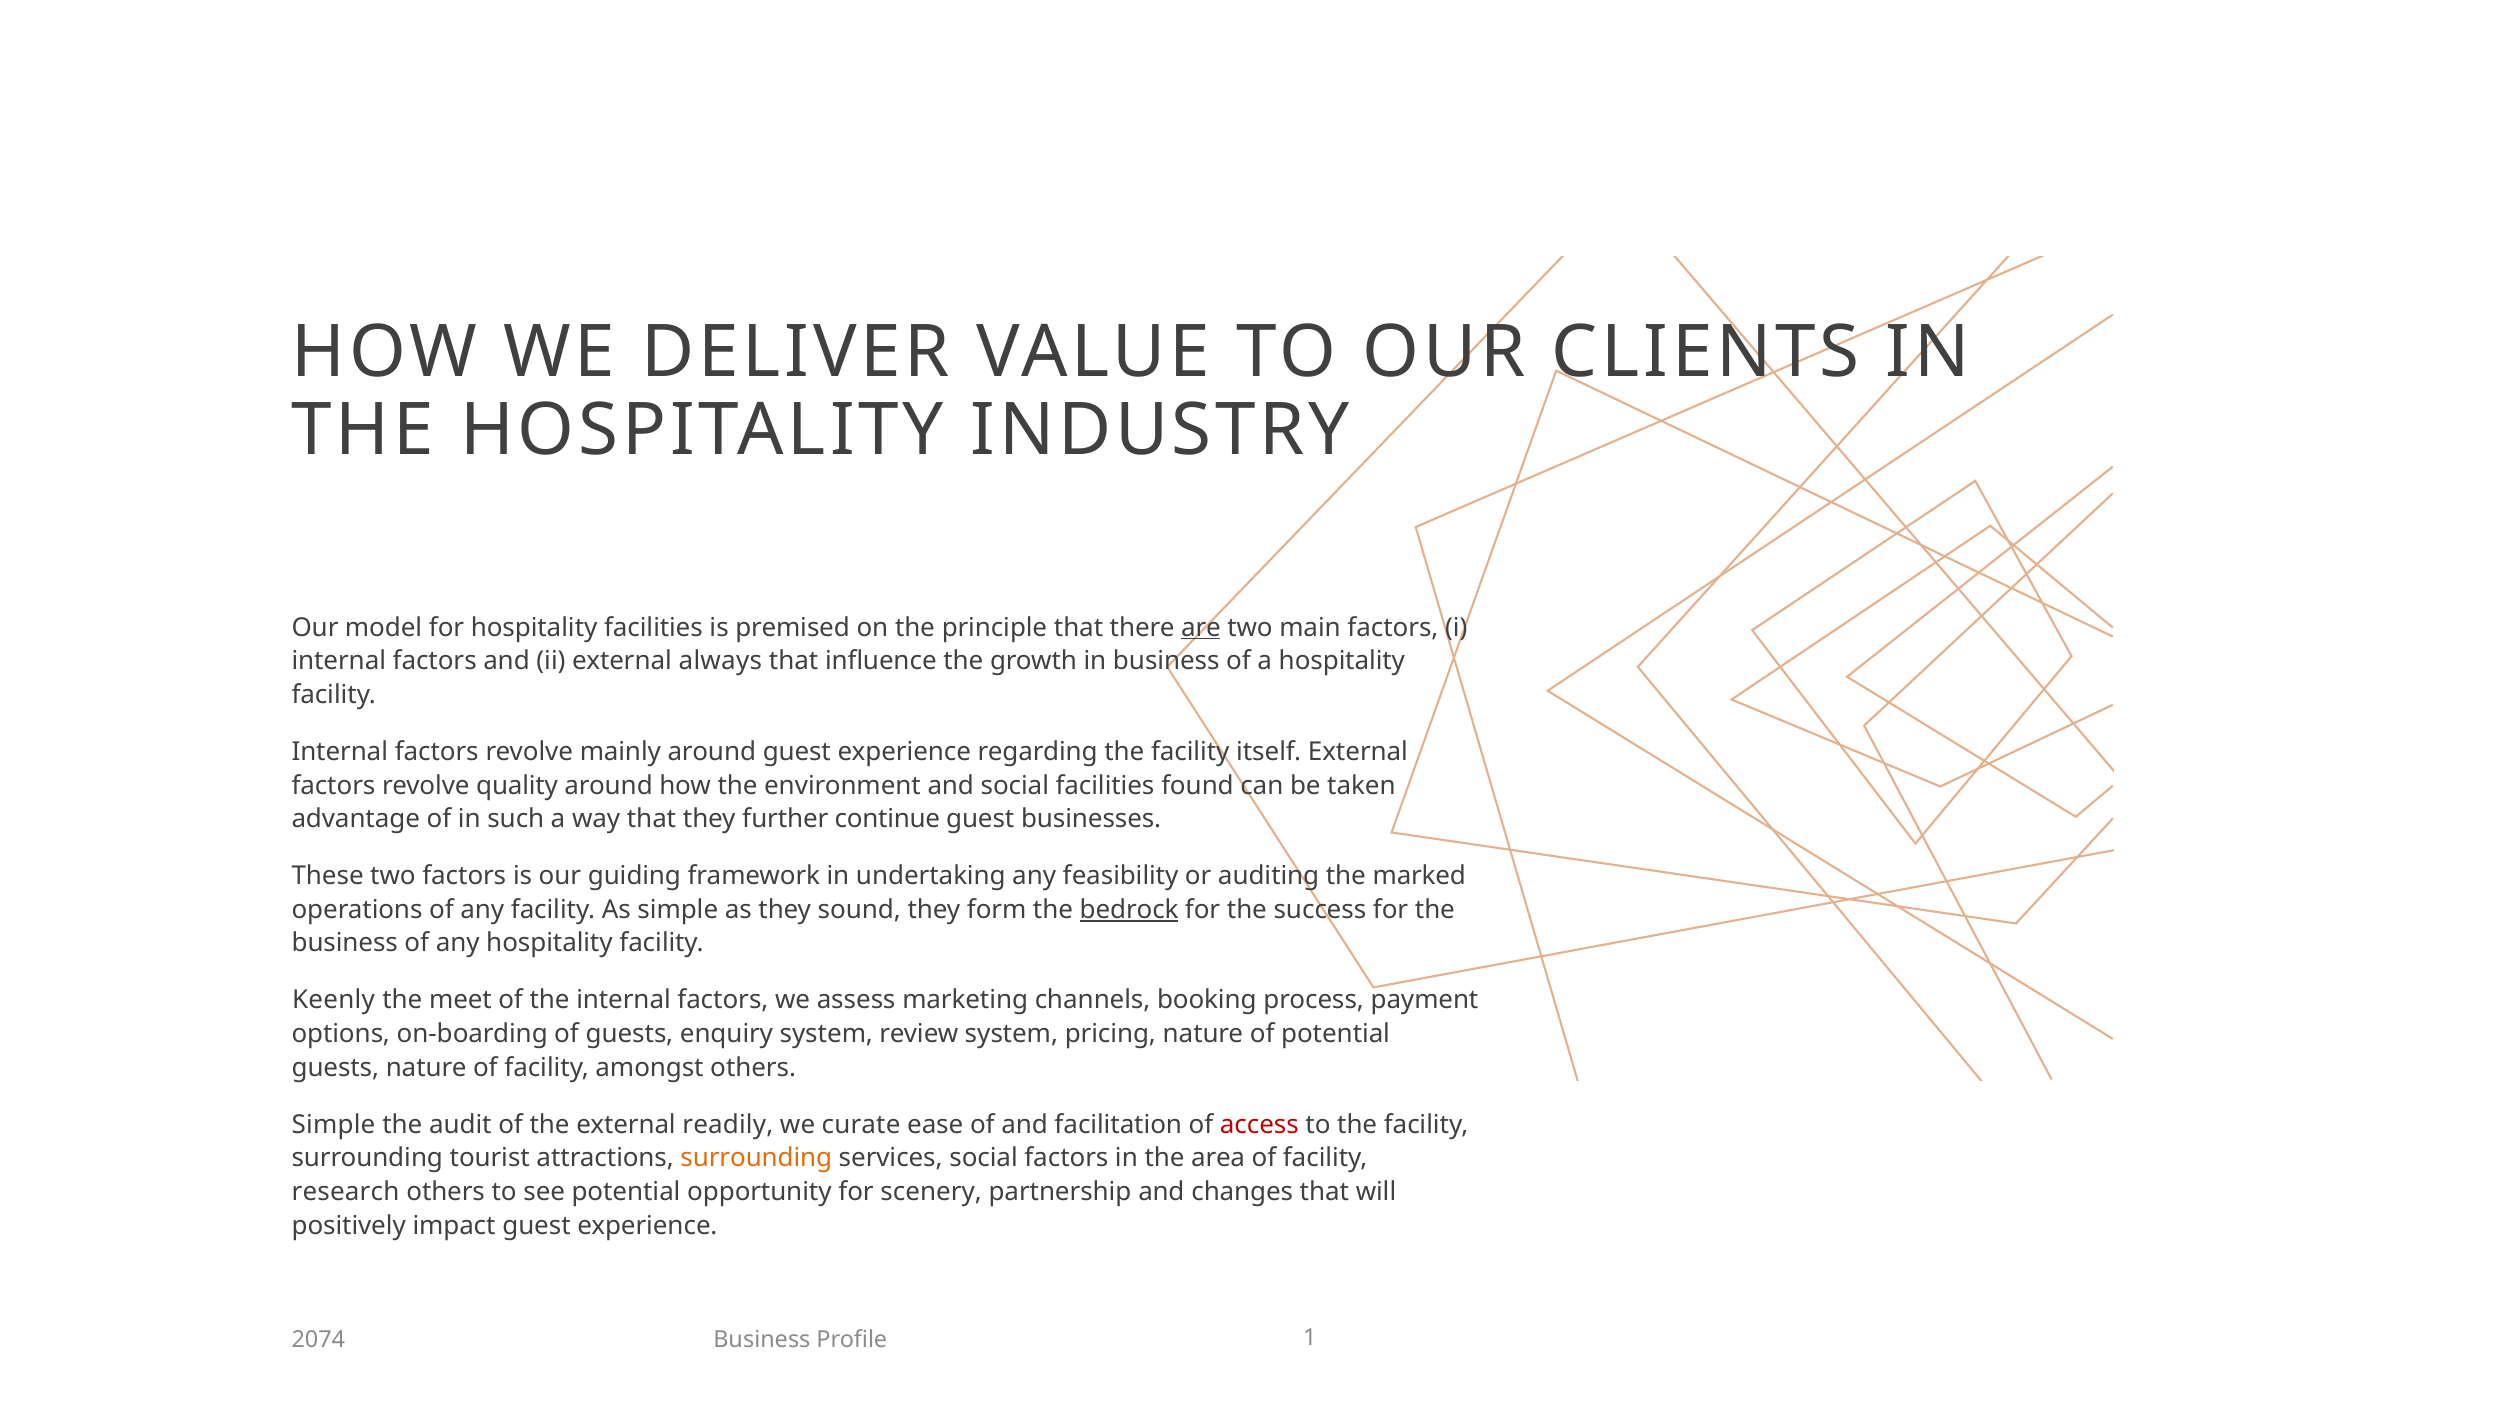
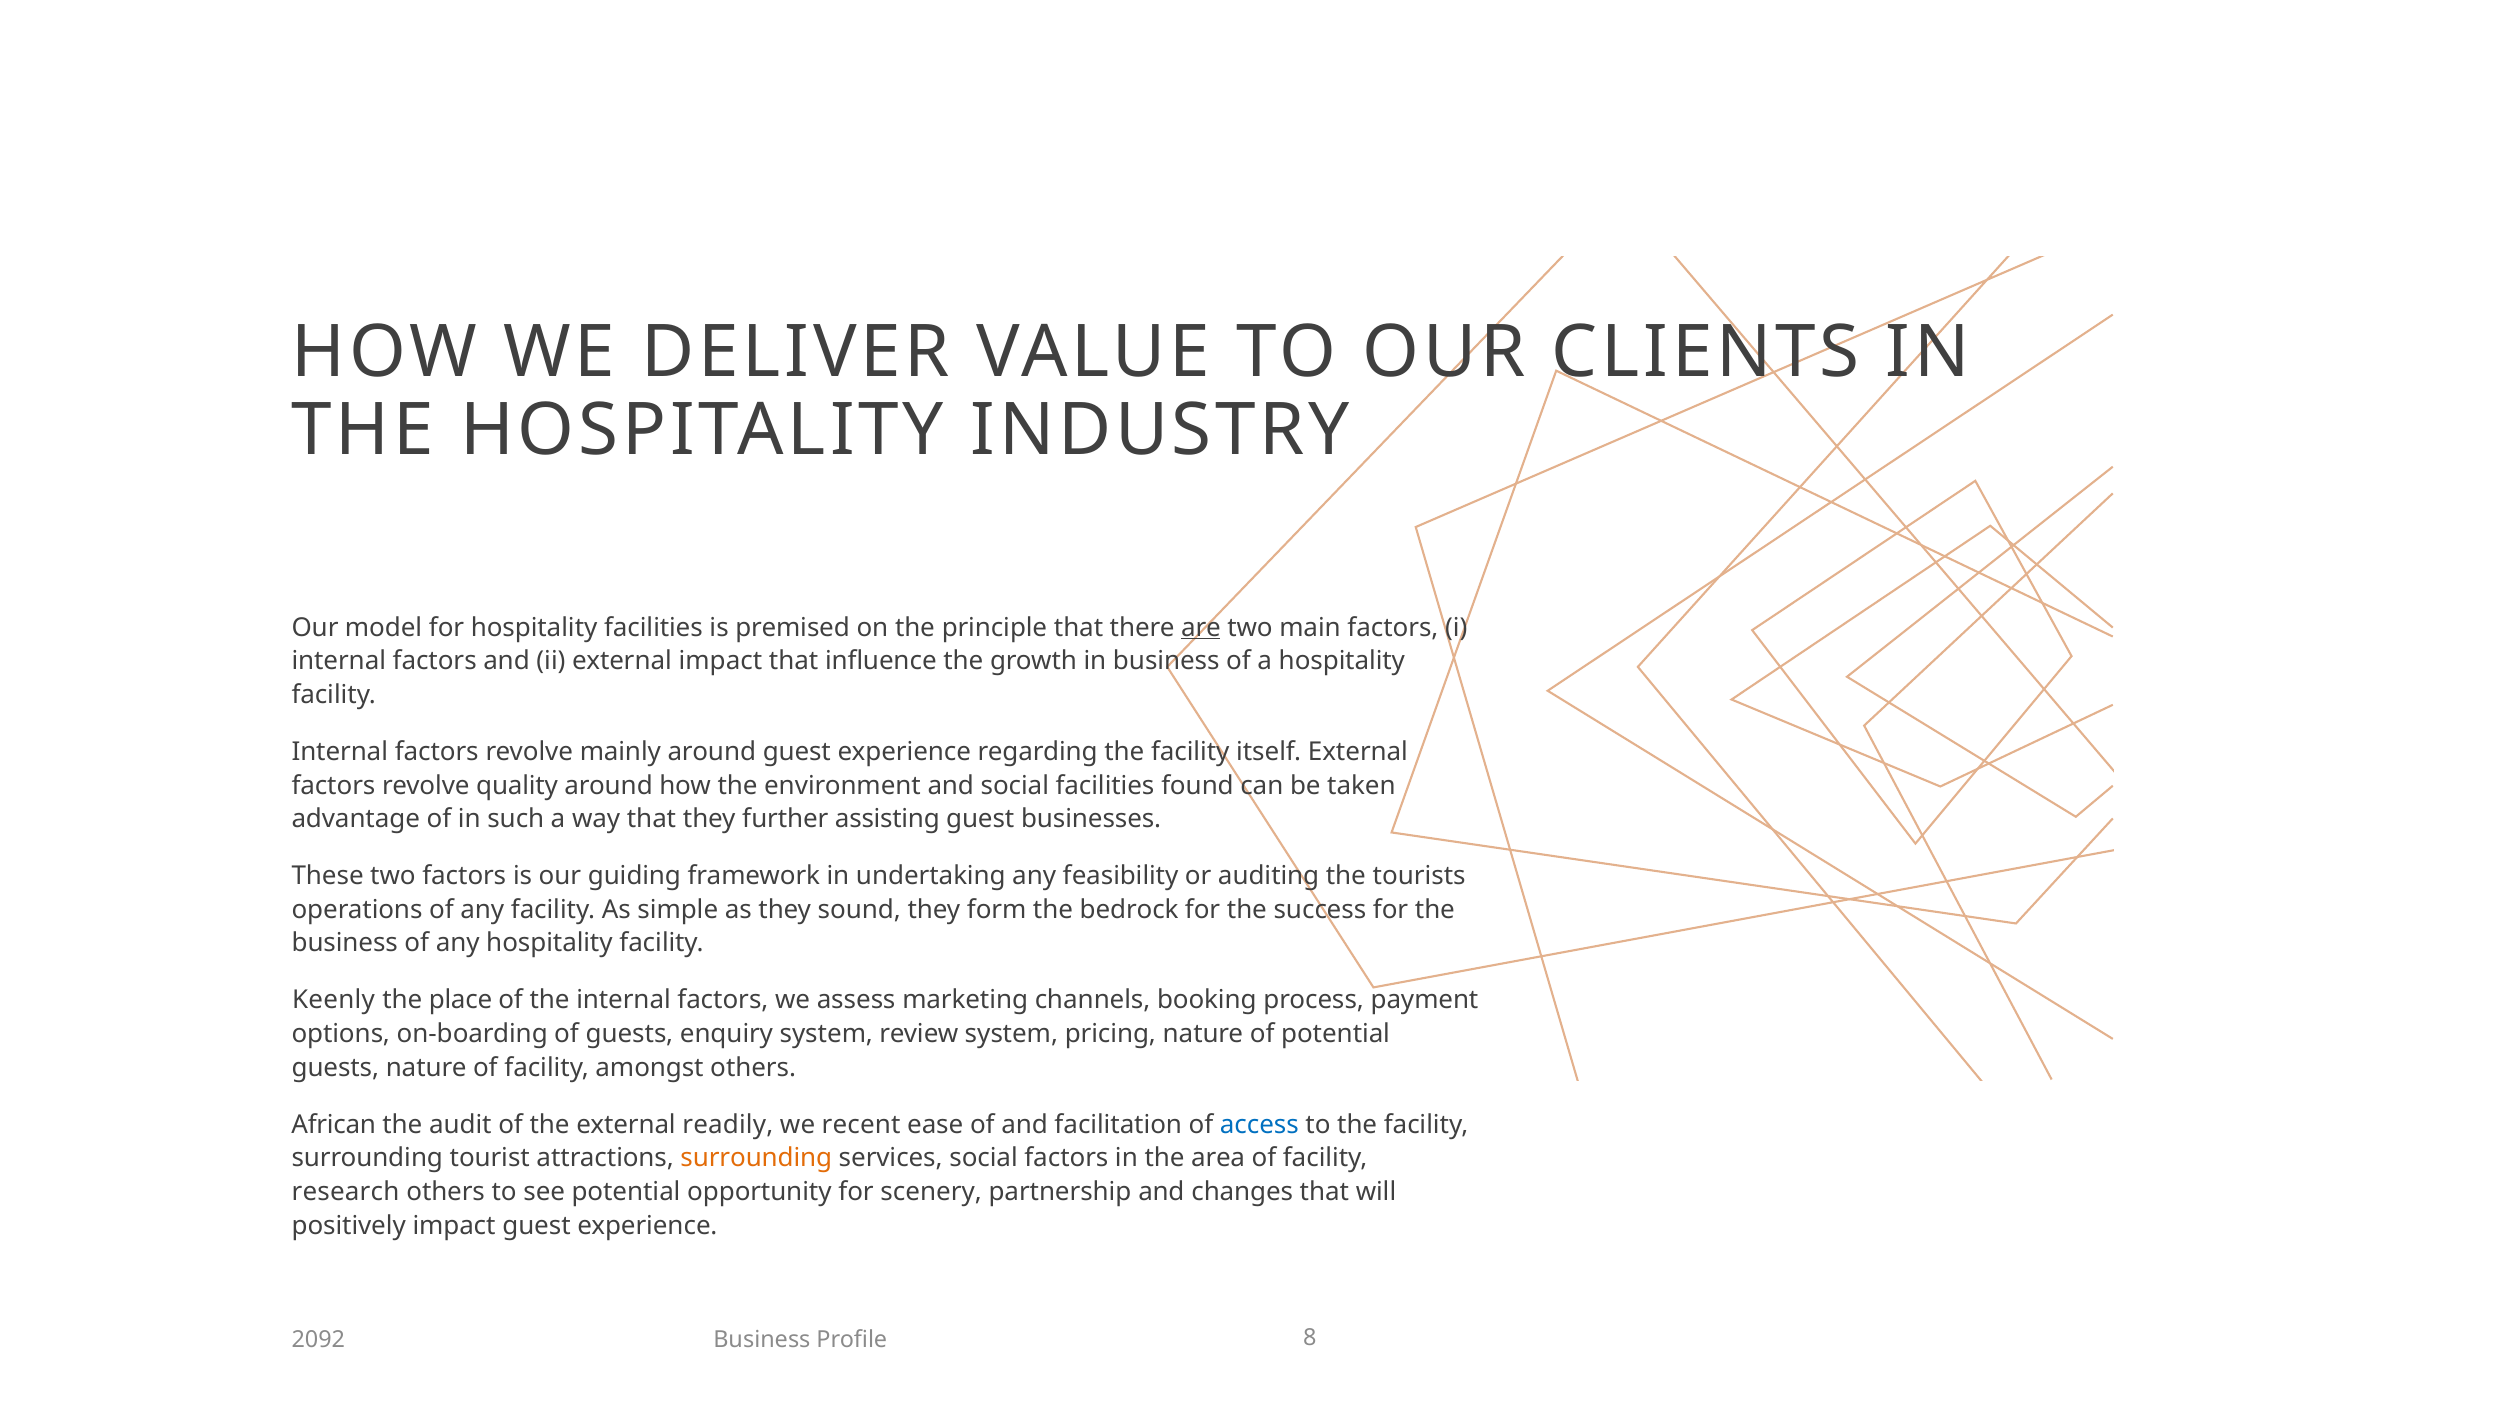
external always: always -> impact (720, 661)
continue: continue -> assisting (887, 819)
marked: marked -> tourists (1419, 876)
bedrock underline: present -> none (1129, 910)
meet: meet -> place (460, 1001)
Simple: Simple -> African (334, 1125)
curate: curate -> recent (861, 1125)
access colour: red -> blue (1259, 1125)
2074: 2074 -> 2092 (318, 1340)
1: 1 -> 8 (1310, 1338)
